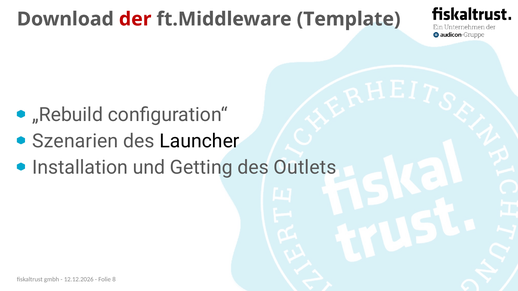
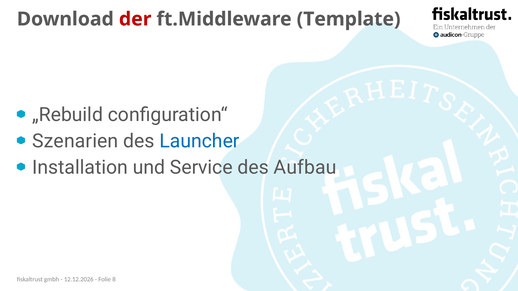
Launcher colour: black -> blue (199, 141)
Getting: Getting -> Service (201, 168)
Outlets: Outlets -> Aufbau (305, 168)
